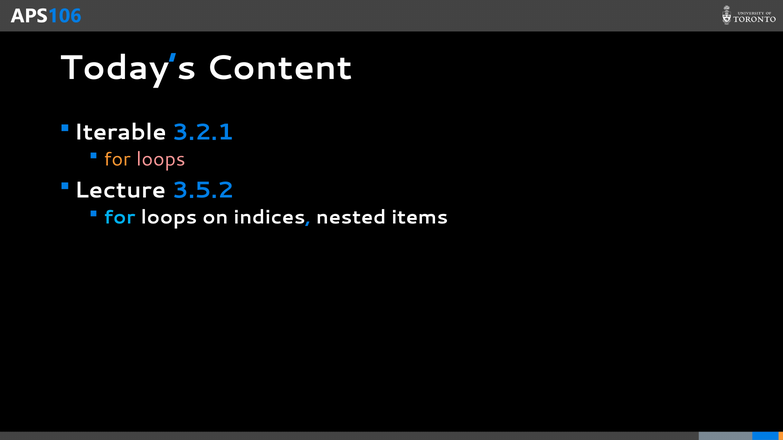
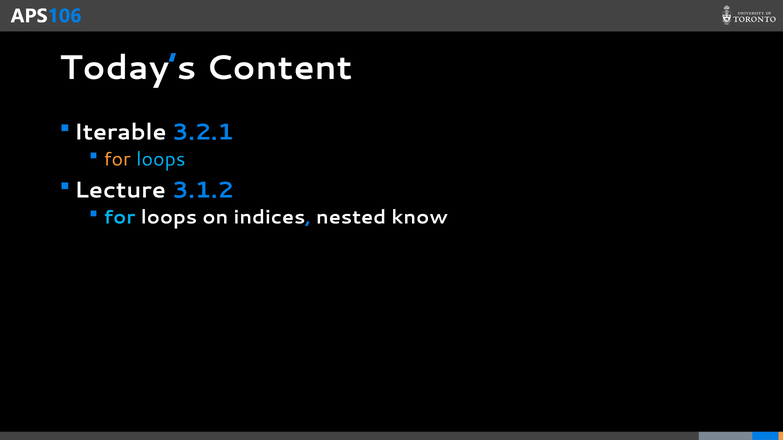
loops colour: pink -> light blue (161, 159)
3.5.2: 3.5.2 -> 3.1.2 (203, 190)
items: items -> know (420, 217)
